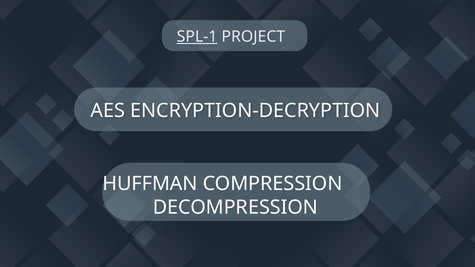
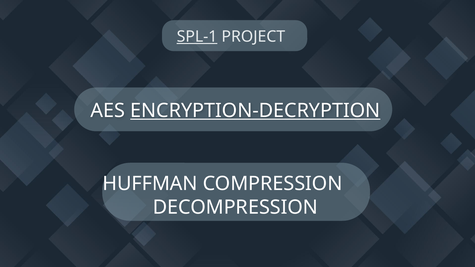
ENCRYPTION-DECRYPTION underline: none -> present (255, 111)
